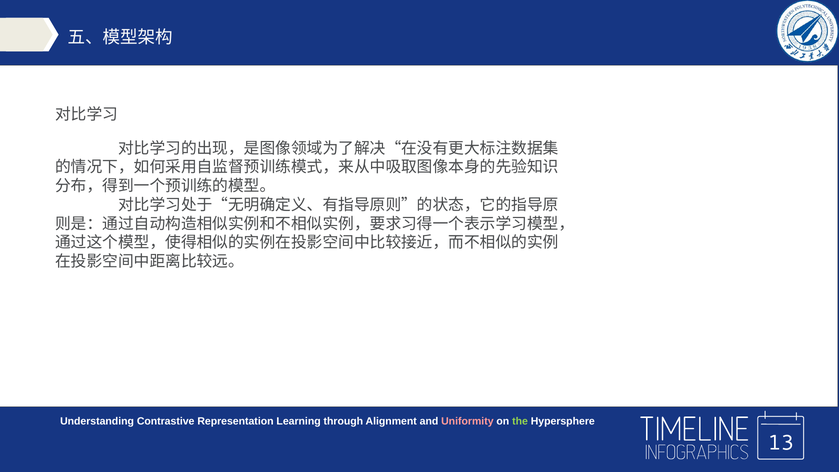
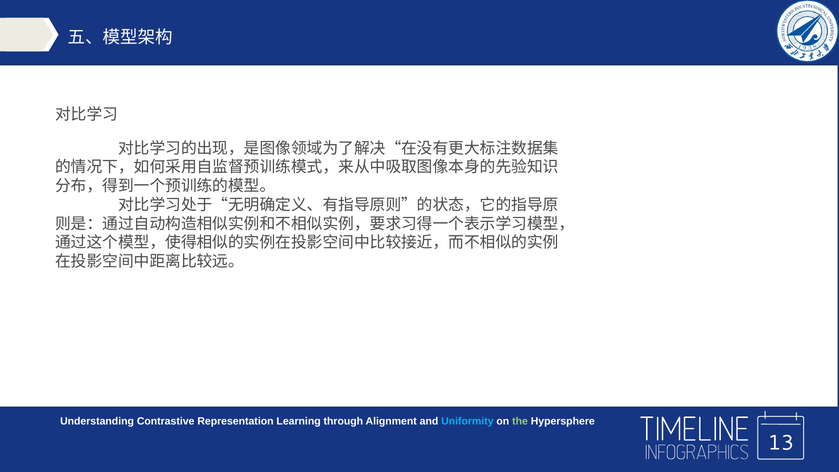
Uniformity colour: pink -> light blue (467, 421)
